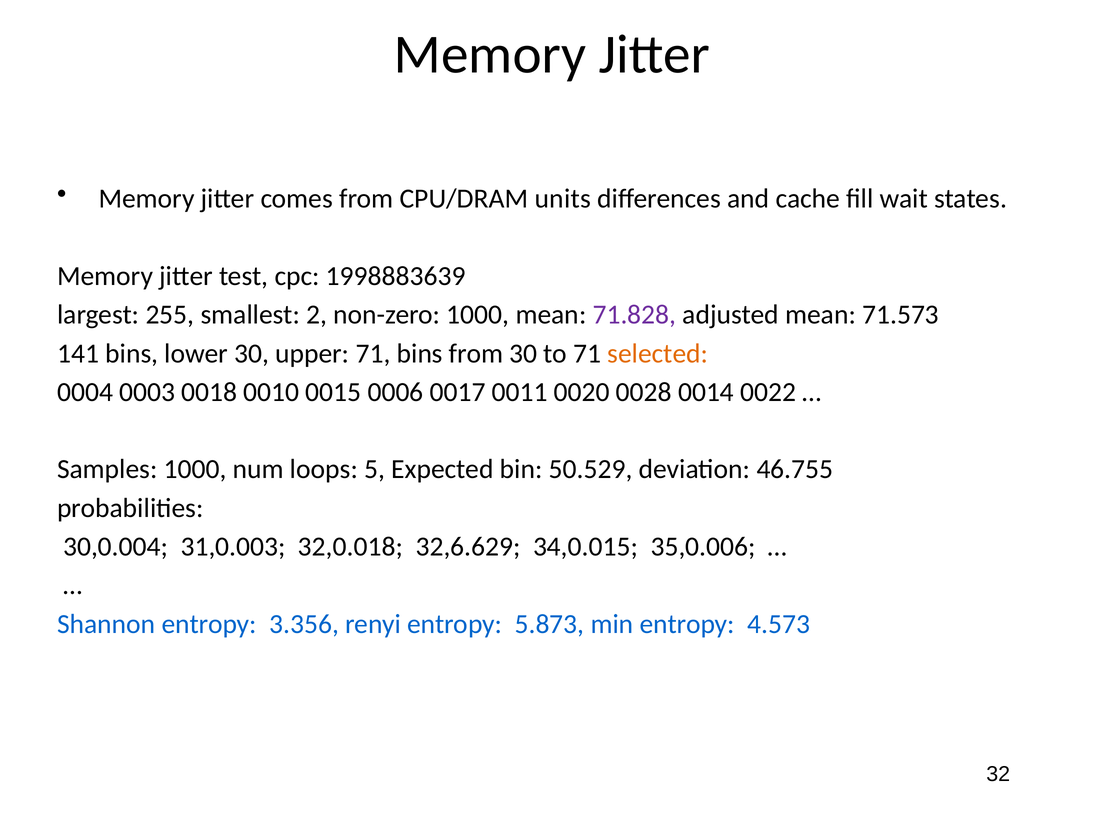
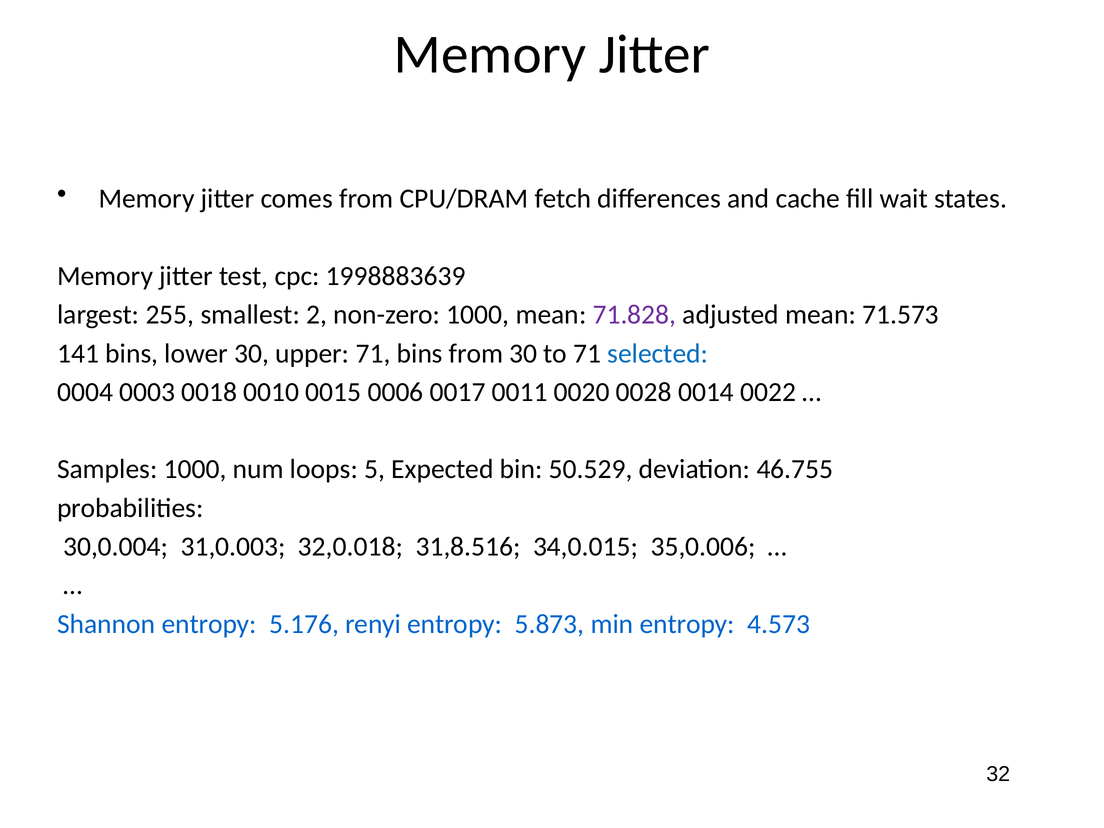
units: units -> fetch (563, 199)
selected colour: orange -> blue (658, 353)
32,6.629: 32,6.629 -> 31,8.516 (468, 547)
3.356: 3.356 -> 5.176 (304, 624)
